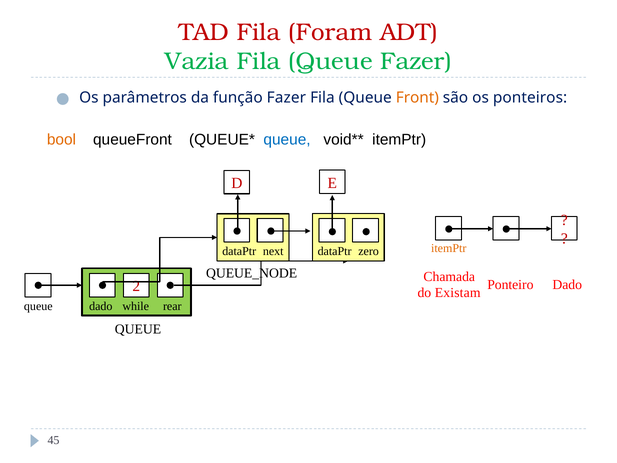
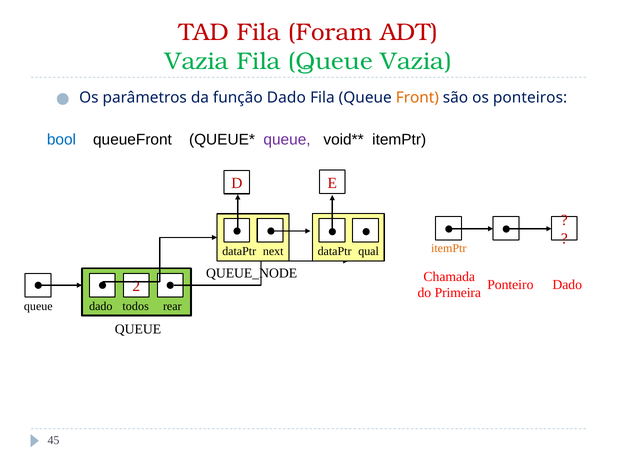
Queue Fazer: Fazer -> Vazia (416, 61)
função Fazer: Fazer -> Dado (286, 97)
bool colour: orange -> blue (61, 139)
queue colour: blue -> purple (287, 139)
zero: zero -> qual (369, 251)
Existam: Existam -> Primeira (458, 293)
while: while -> todos (136, 306)
